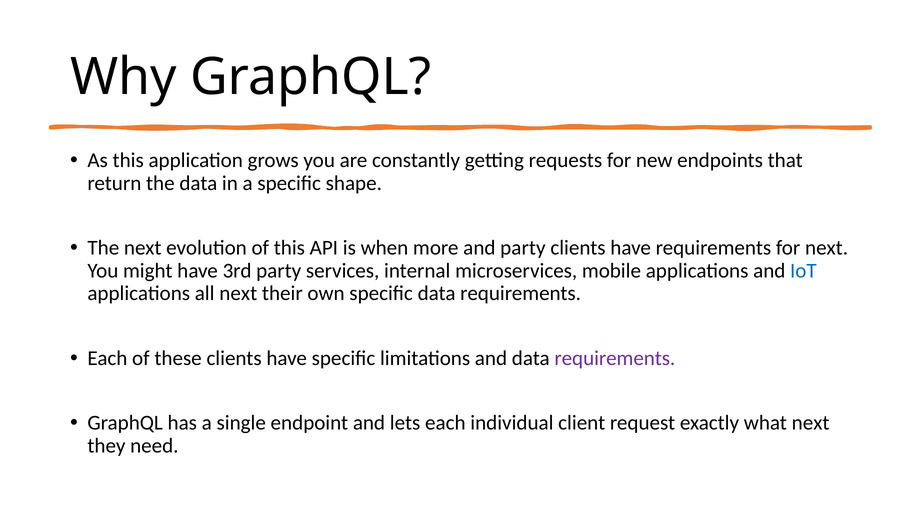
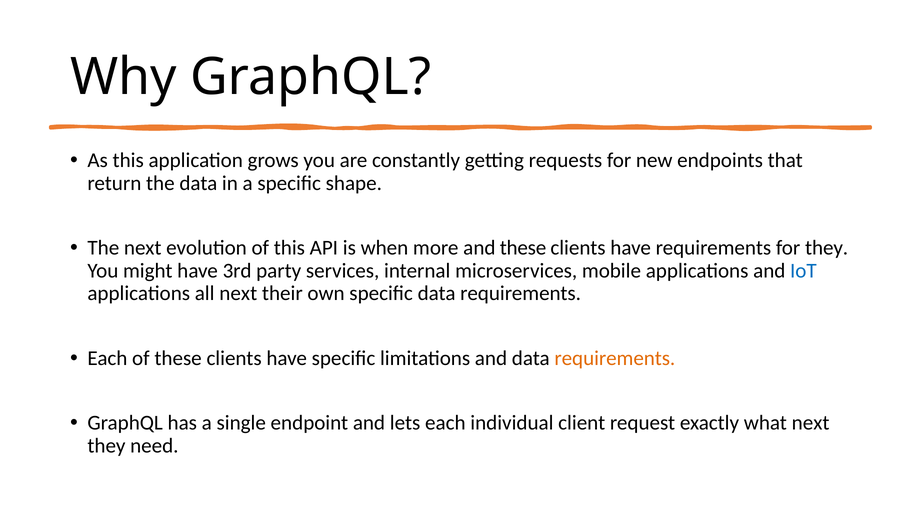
and party: party -> these (523, 248)
for next: next -> they (827, 248)
requirements colour: purple -> orange (615, 358)
